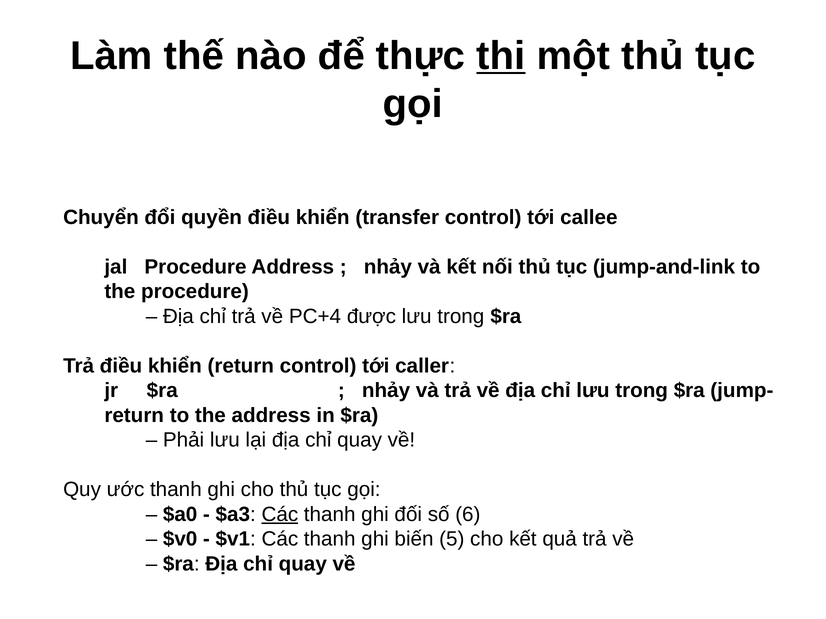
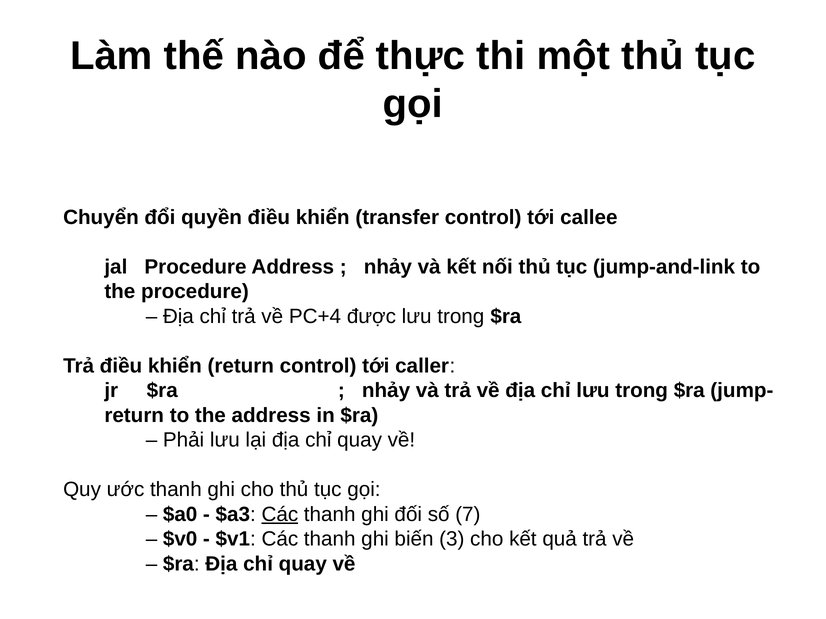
thi underline: present -> none (501, 56)
6: 6 -> 7 (468, 515)
5: 5 -> 3 (452, 540)
